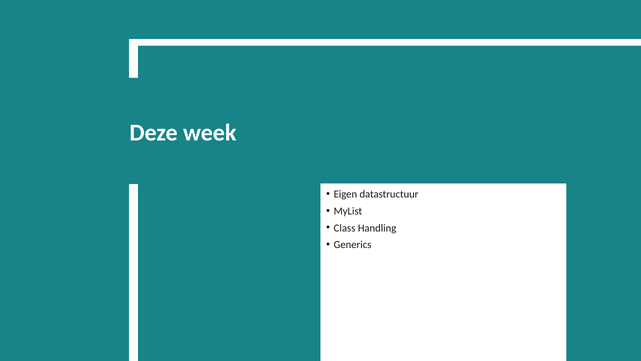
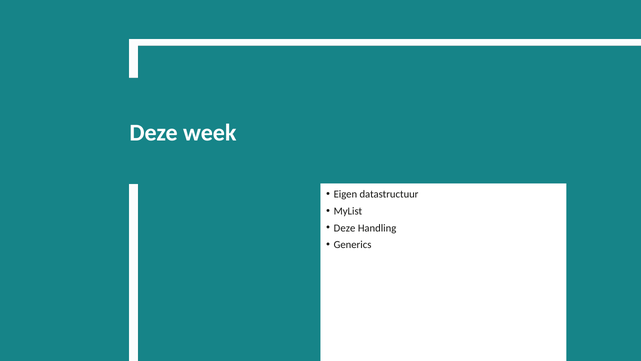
Class: Class -> Deze (345, 228)
